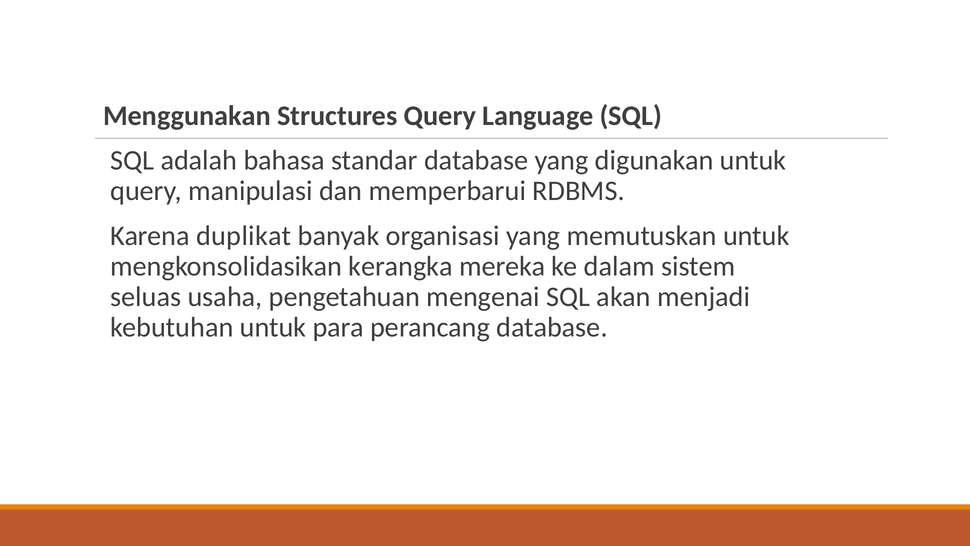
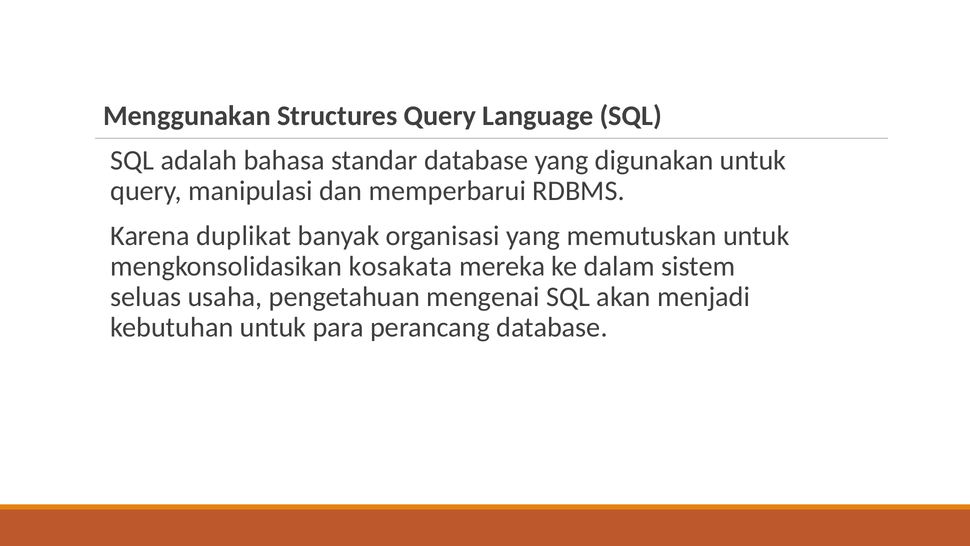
kerangka: kerangka -> kosakata (400, 266)
